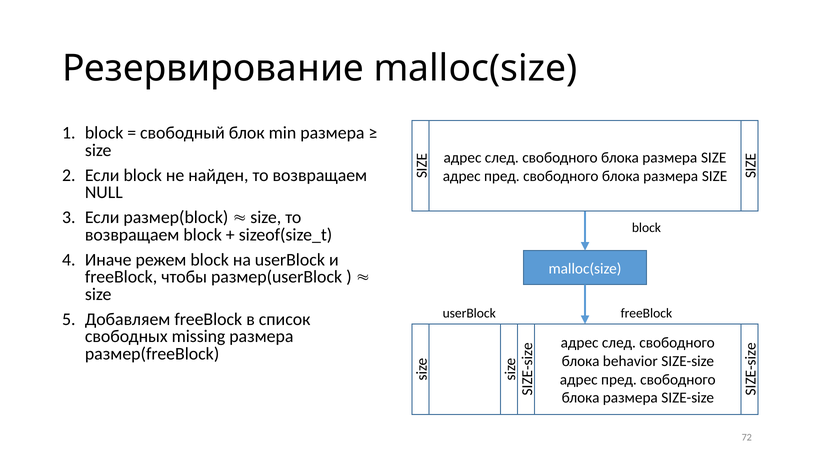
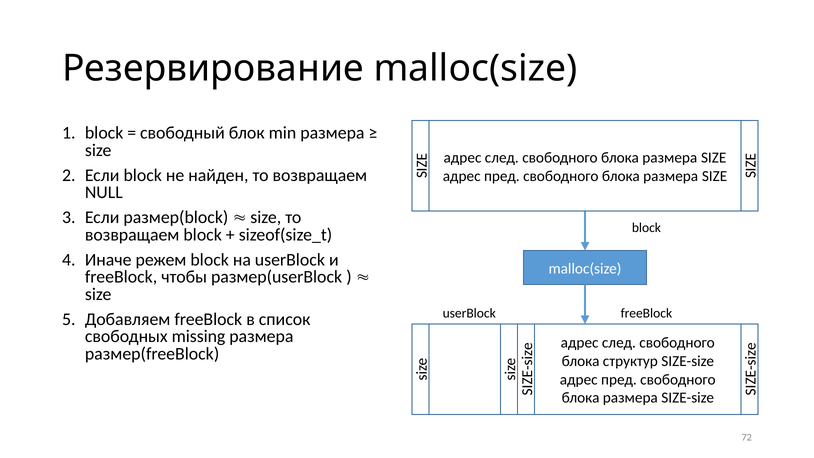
behavior: behavior -> структур (630, 361)
